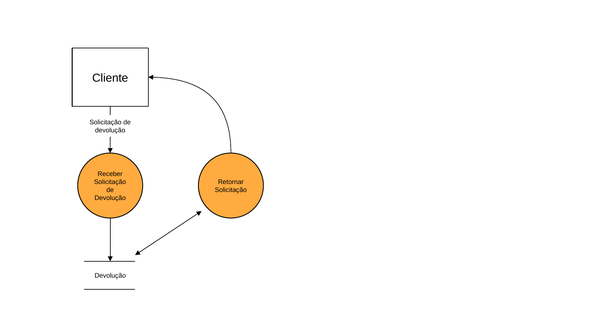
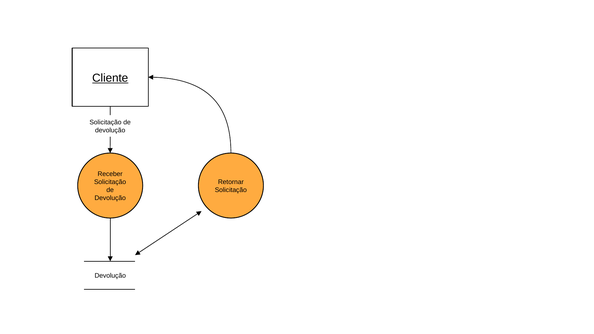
Cliente underline: none -> present (110, 78)
